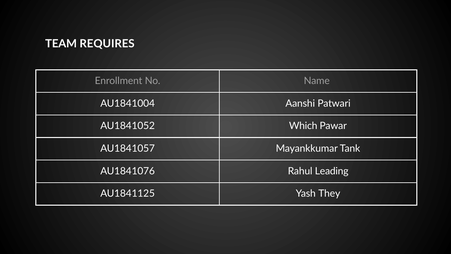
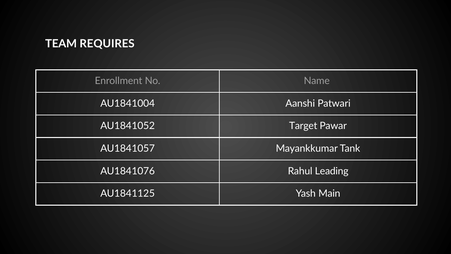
Which: Which -> Target (303, 126)
They: They -> Main (329, 193)
